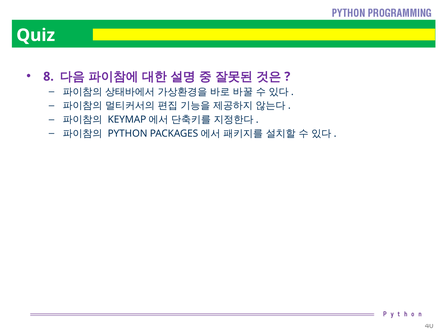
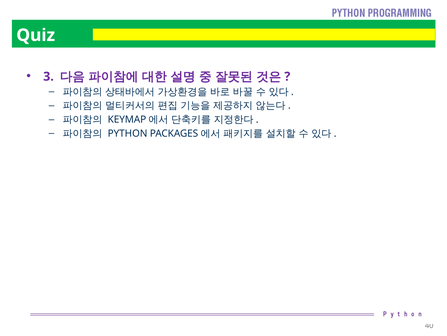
8: 8 -> 3 (48, 76)
